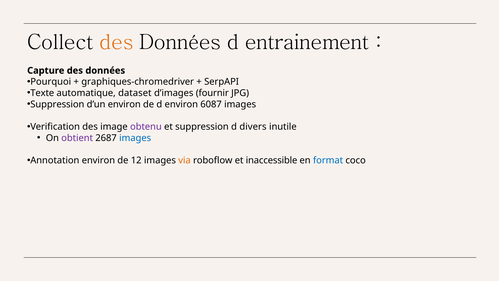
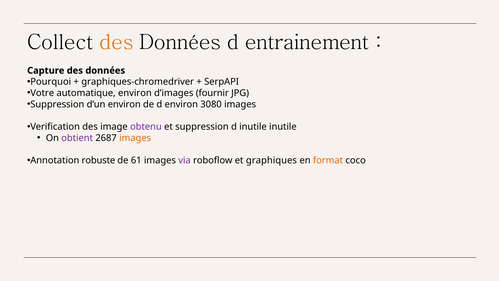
Texte: Texte -> Votre (42, 93)
automatique dataset: dataset -> environ (135, 93)
6087: 6087 -> 3080 (211, 104)
d divers: divers -> inutile (253, 127)
images colour: blue -> orange (135, 138)
Annotation environ: environ -> robuste (98, 160)
12: 12 -> 61 (136, 160)
via colour: orange -> purple (185, 160)
inaccessible: inaccessible -> graphiques (271, 160)
format colour: blue -> orange (328, 160)
